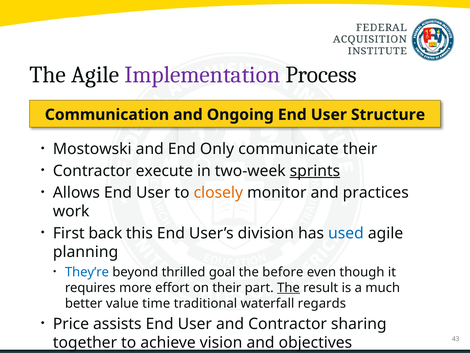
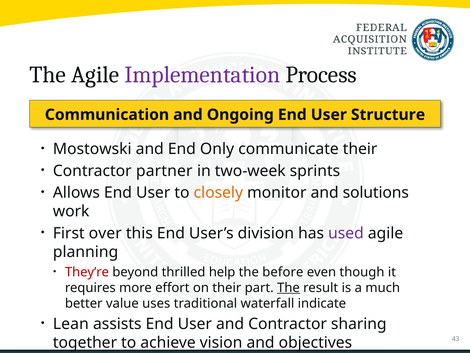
execute: execute -> partner (164, 171)
sprints underline: present -> none (315, 171)
practices: practices -> solutions (376, 192)
back: back -> over (105, 233)
used colour: blue -> purple (346, 233)
They’re colour: blue -> red (87, 272)
goal: goal -> help (222, 272)
time: time -> uses (156, 303)
regards: regards -> indicate (322, 303)
Price: Price -> Lean (71, 323)
